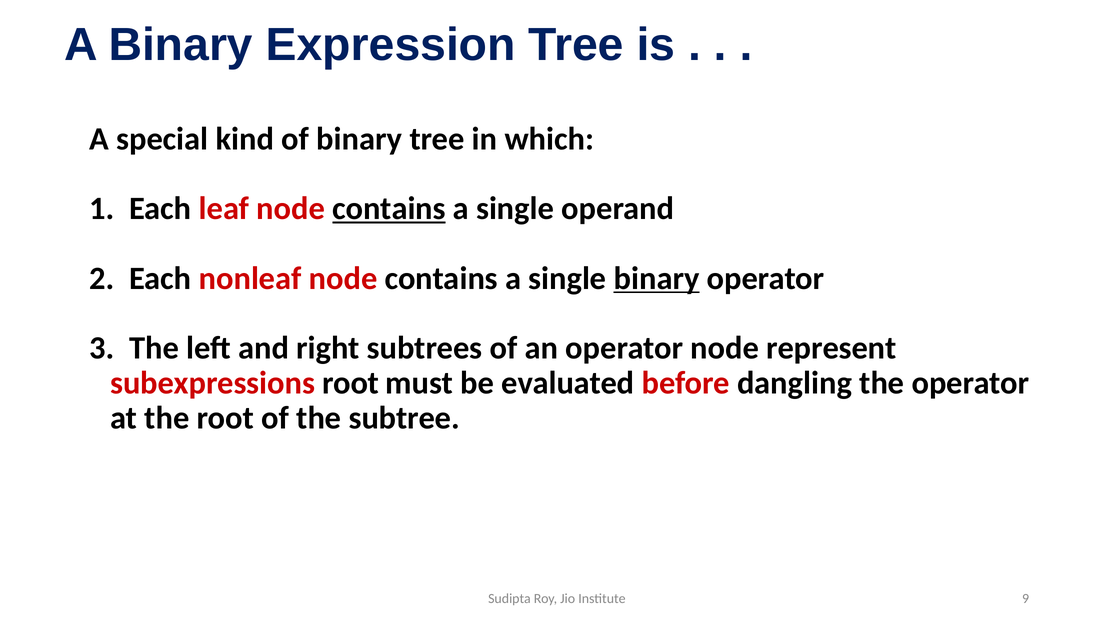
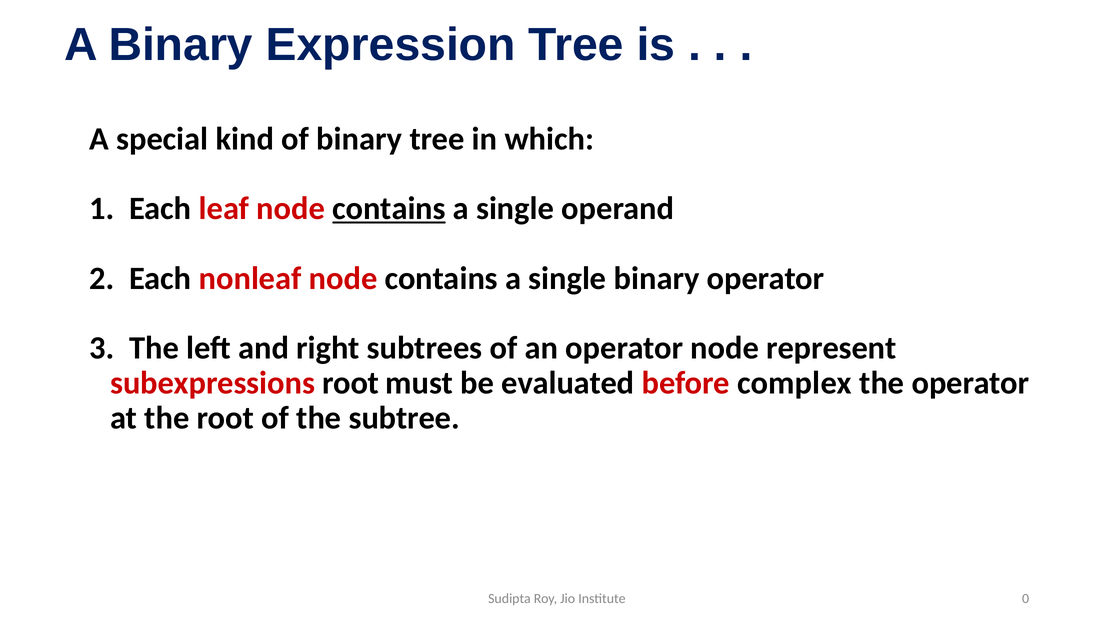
binary underline: present -> none (657, 278)
dangling: dangling -> complex (794, 383)
9: 9 -> 0 (1026, 598)
